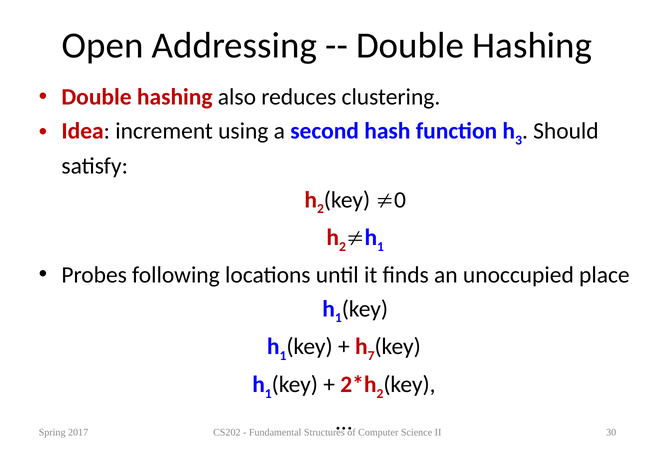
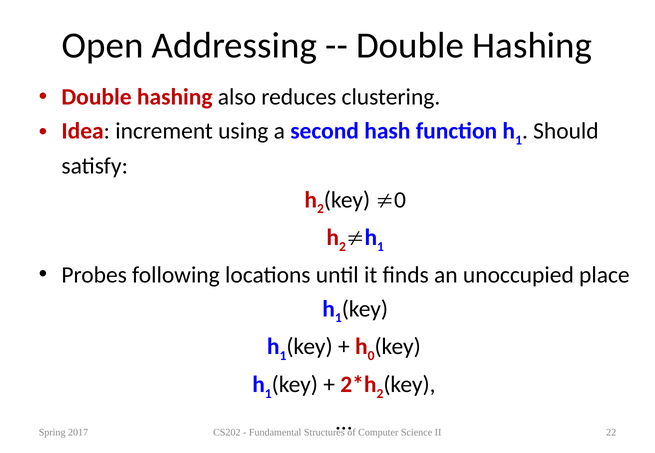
3: 3 -> 1 (519, 140)
7: 7 -> 0 (371, 356)
30: 30 -> 22 (611, 433)
